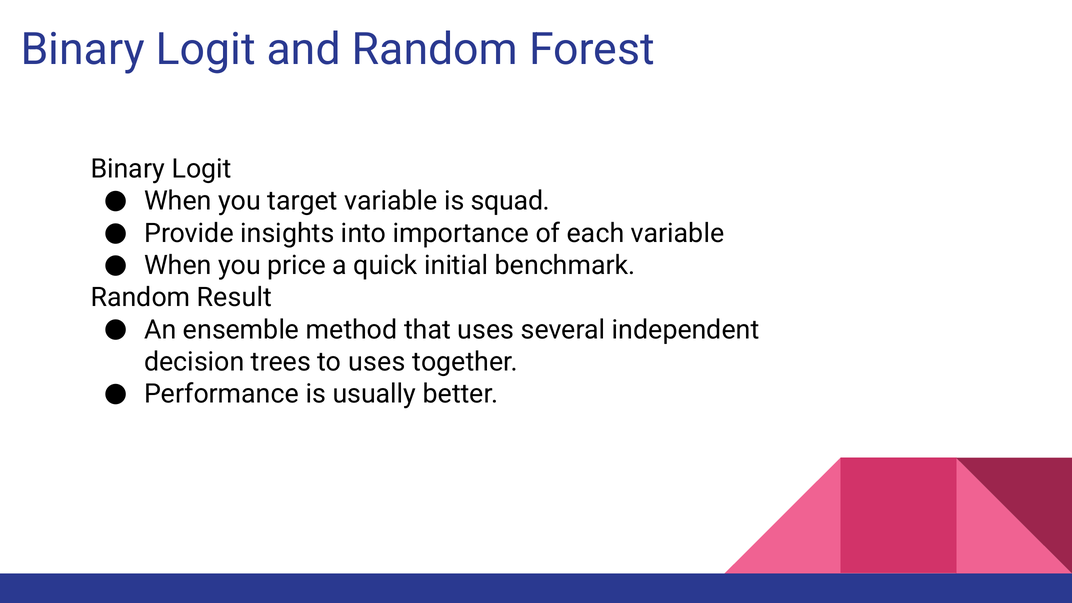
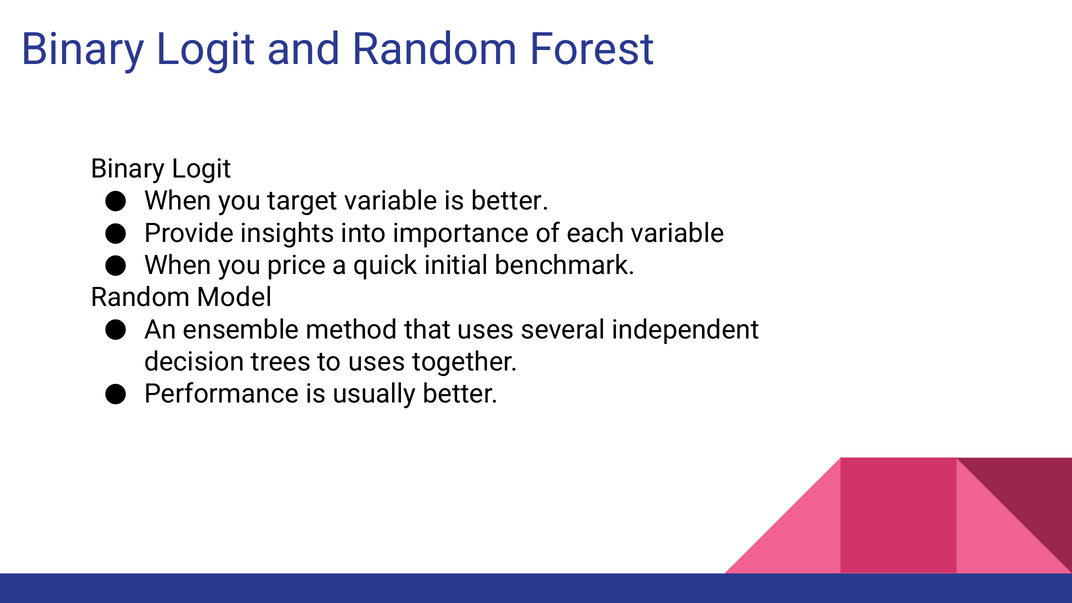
is squad: squad -> better (510, 201)
Result: Result -> Model (234, 298)
